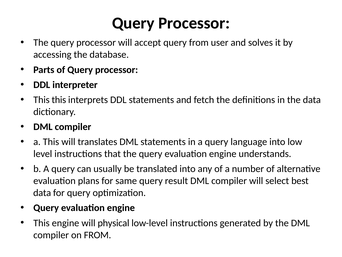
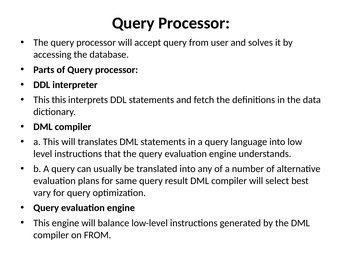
data: data -> vary (42, 193)
physical: physical -> balance (113, 223)
